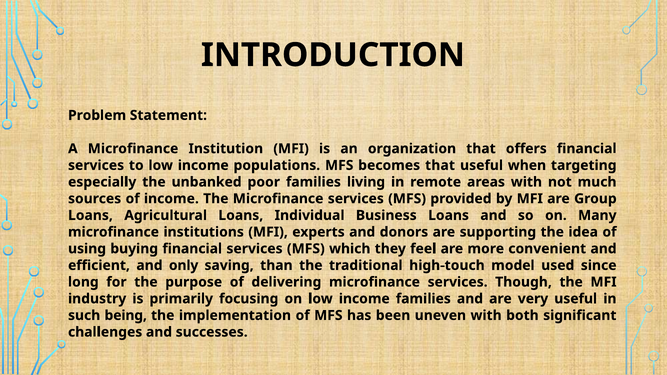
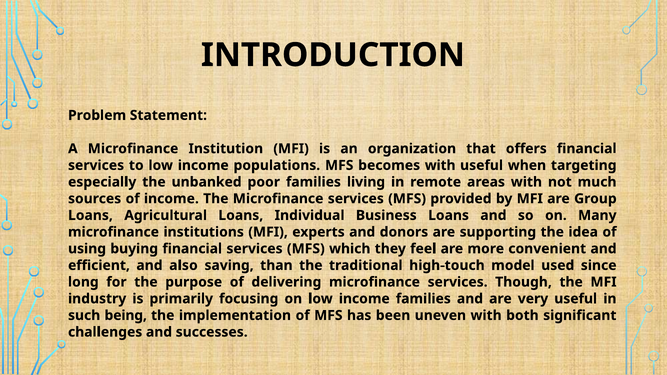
becomes that: that -> with (440, 165)
only: only -> also (183, 265)
